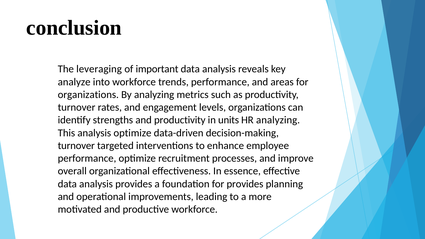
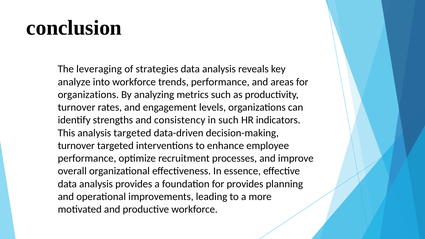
important: important -> strategies (157, 69)
and productivity: productivity -> consistency (180, 120)
in units: units -> such (228, 120)
HR analyzing: analyzing -> indicators (278, 120)
analysis optimize: optimize -> targeted (132, 133)
